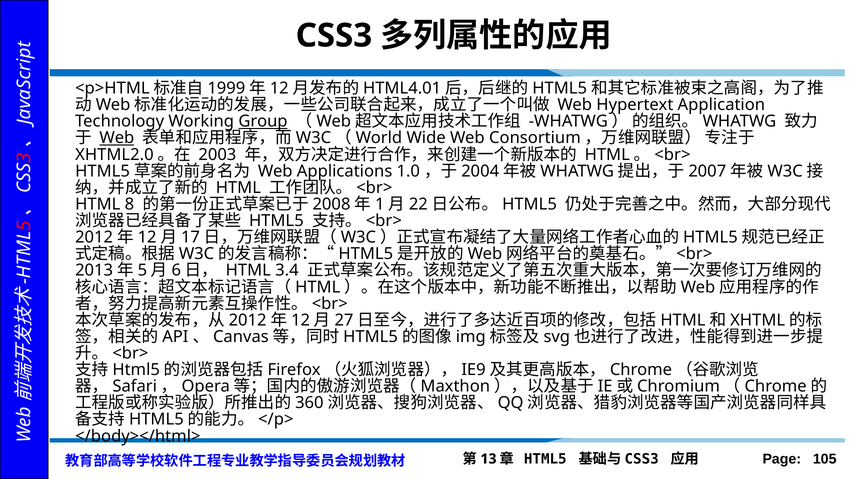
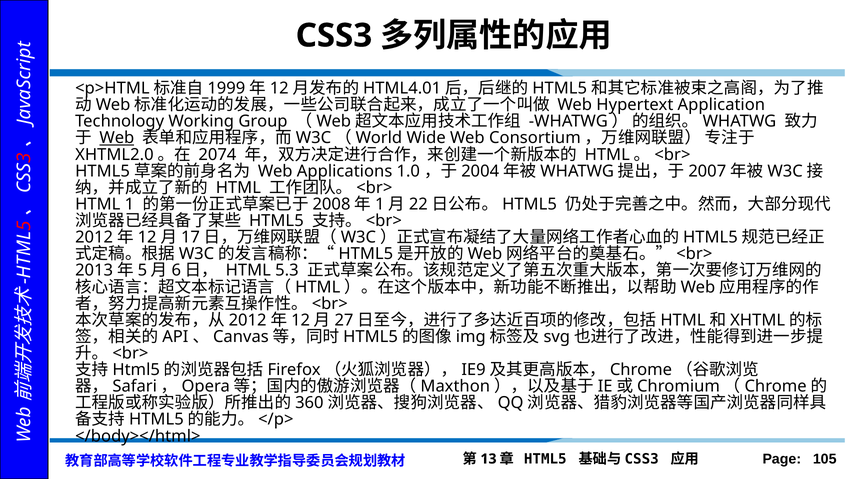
Group underline: present -> none (263, 121)
2003: 2003 -> 2074 (217, 155)
8: 8 -> 1 (129, 204)
3.4: 3.4 -> 5.3 (287, 271)
